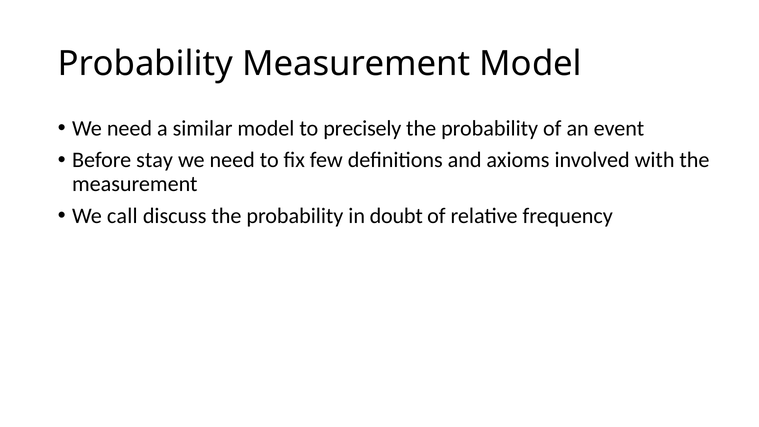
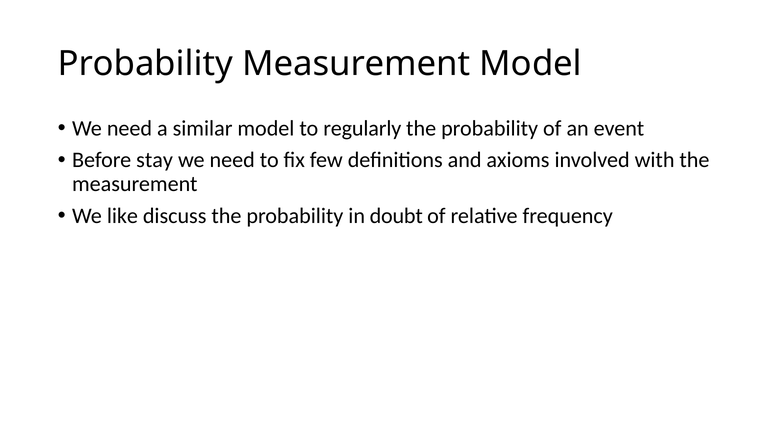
precisely: precisely -> regularly (362, 128)
call: call -> like (122, 216)
